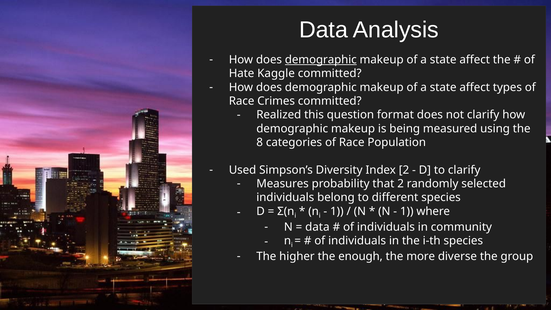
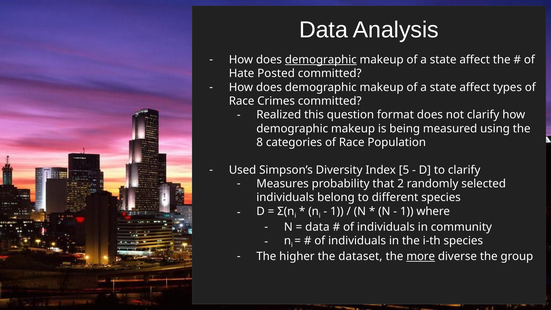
Kaggle: Kaggle -> Posted (276, 73)
Index 2: 2 -> 5 (404, 170)
enough: enough -> dataset (360, 256)
more underline: none -> present (421, 256)
